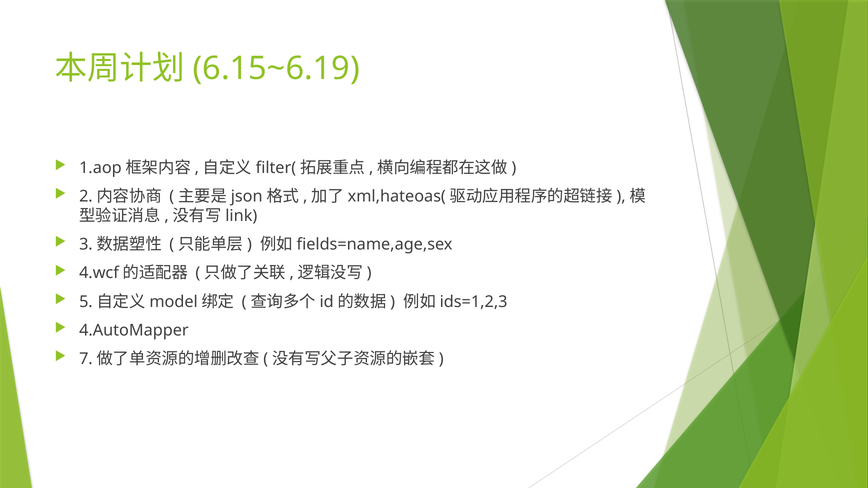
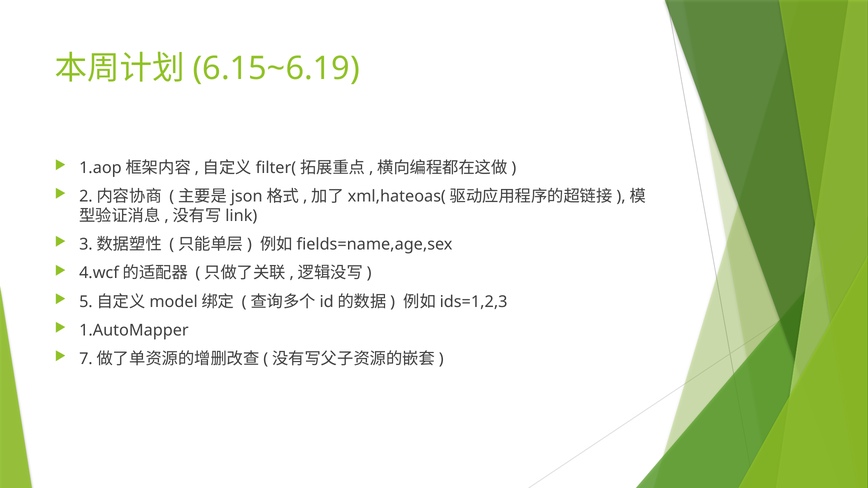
4.AutoMapper: 4.AutoMapper -> 1.AutoMapper (134, 330)
